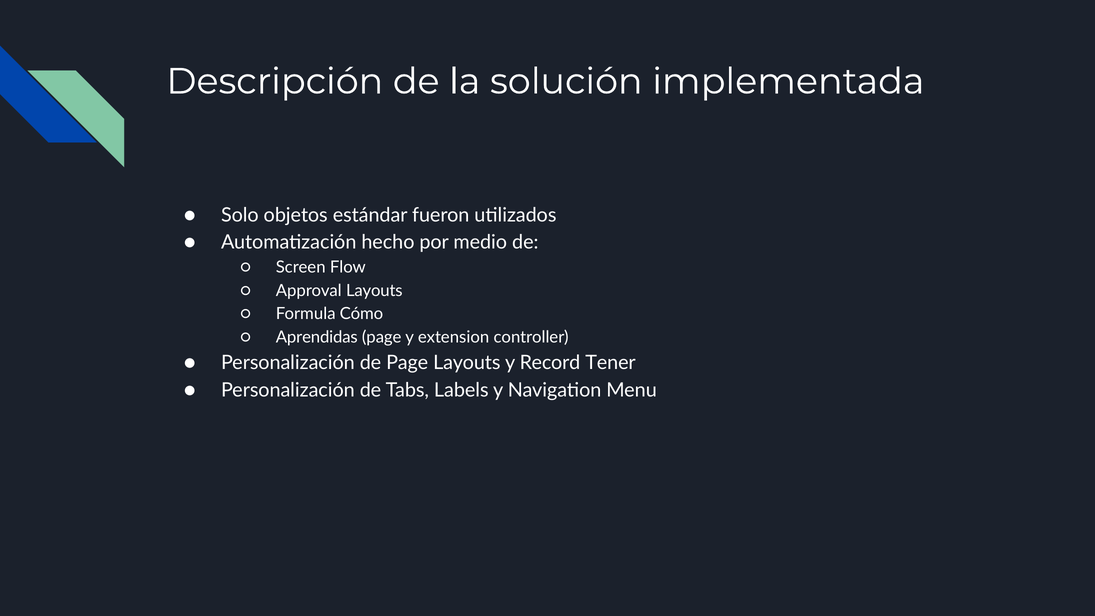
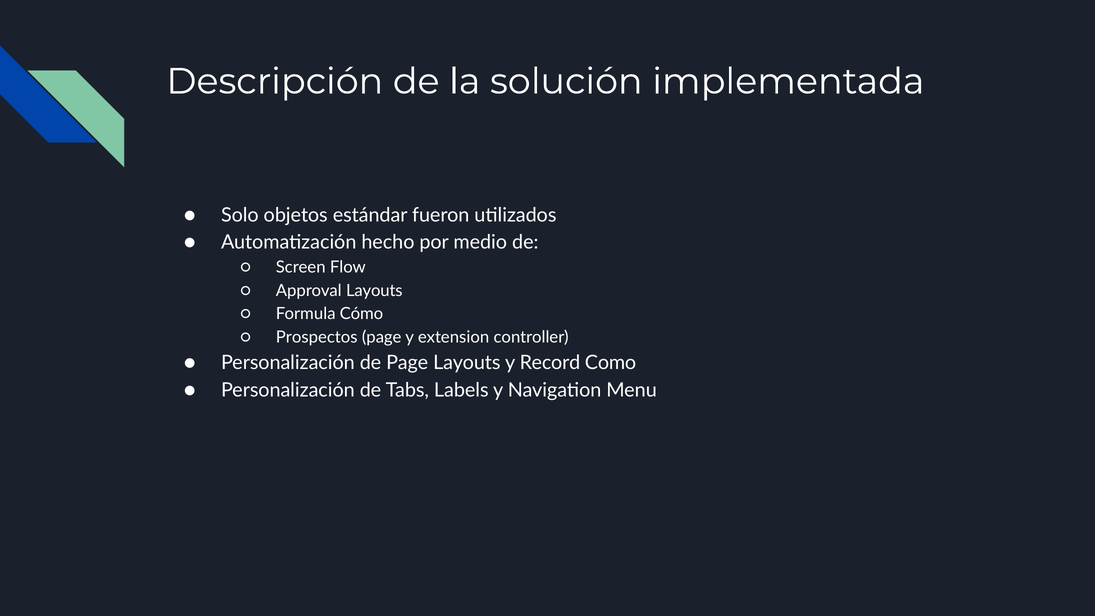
Aprendidas: Aprendidas -> Prospectos (317, 337)
Tener: Tener -> Como (611, 363)
